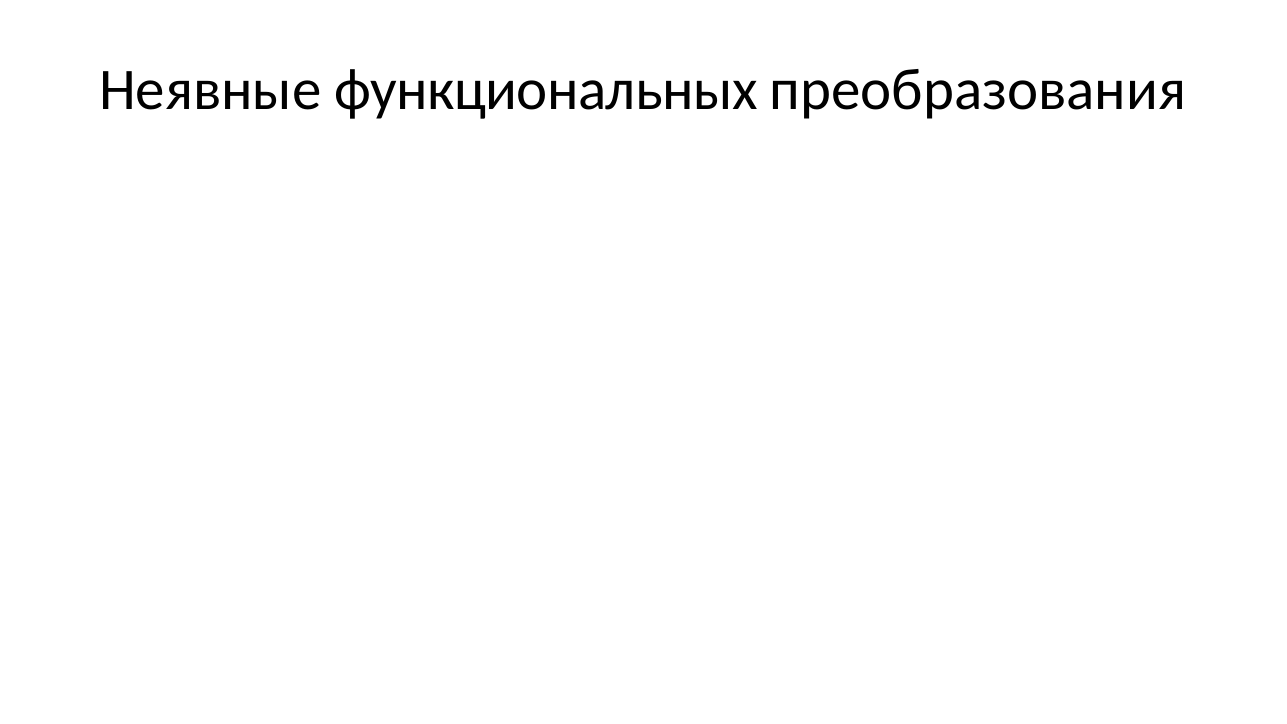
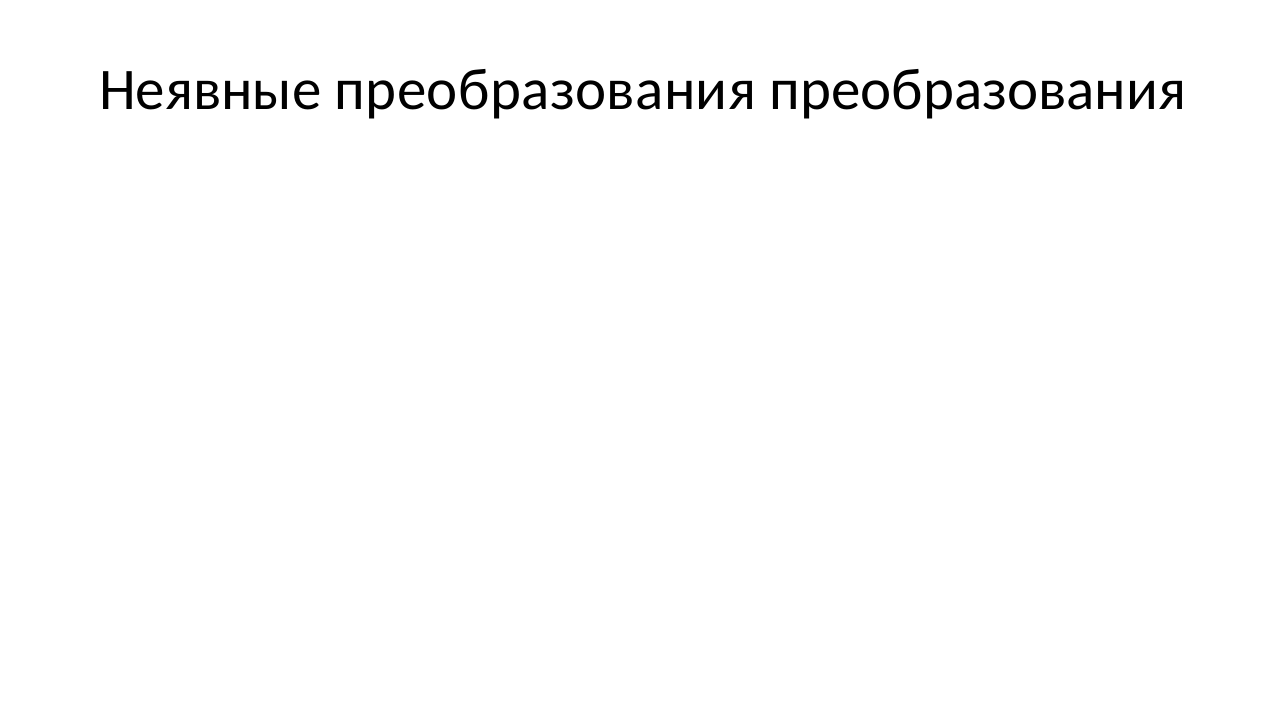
Неявные функциональных: функциональных -> преобразования (545, 90)
